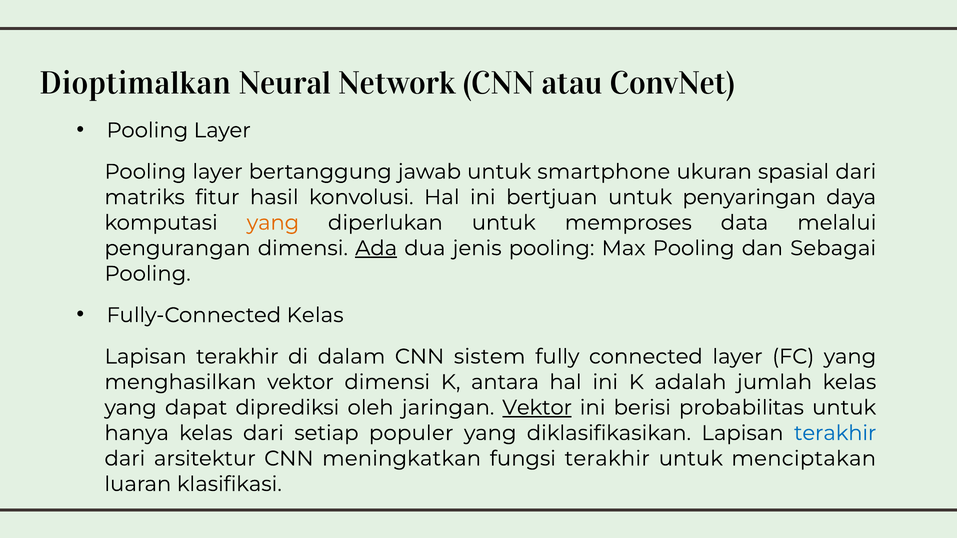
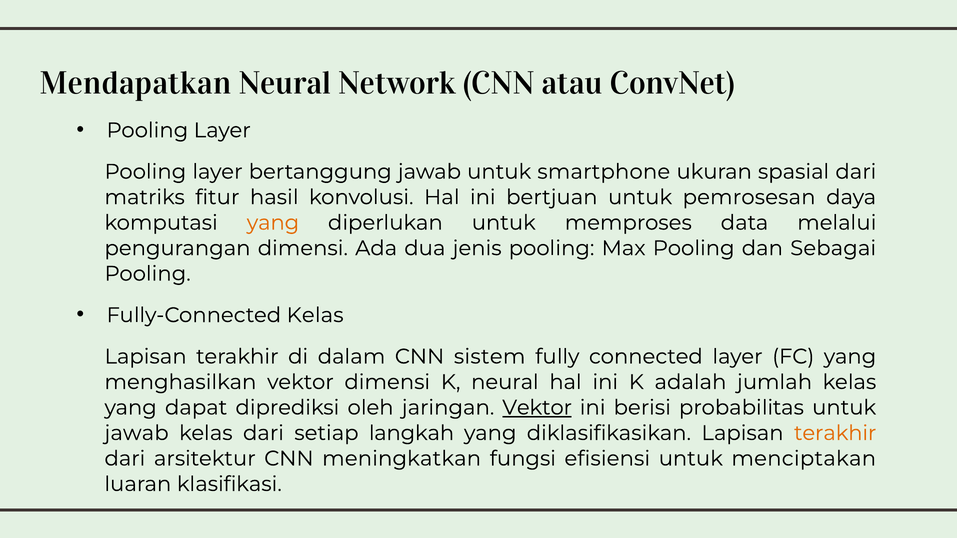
Dioptimalkan: Dioptimalkan -> Mendapatkan (135, 83)
penyaringan: penyaringan -> pemrosesan (749, 197)
Ada underline: present -> none (376, 248)
K antara: antara -> neural (505, 382)
hanya: hanya -> jawab (137, 433)
populer: populer -> langkah (411, 433)
terakhir colour: blue -> orange (835, 433)
fungsi terakhir: terakhir -> efisiensi (607, 459)
